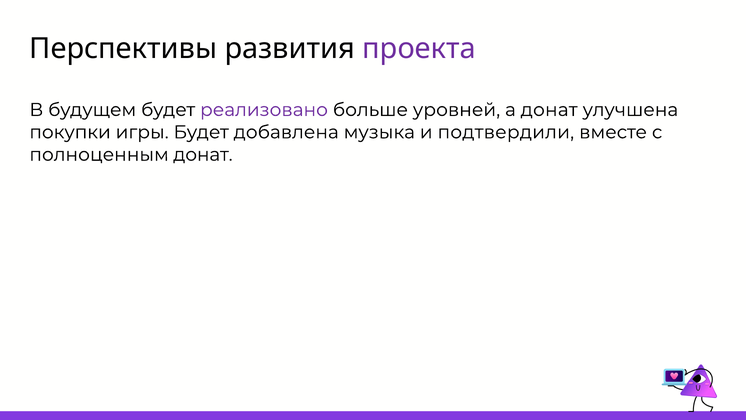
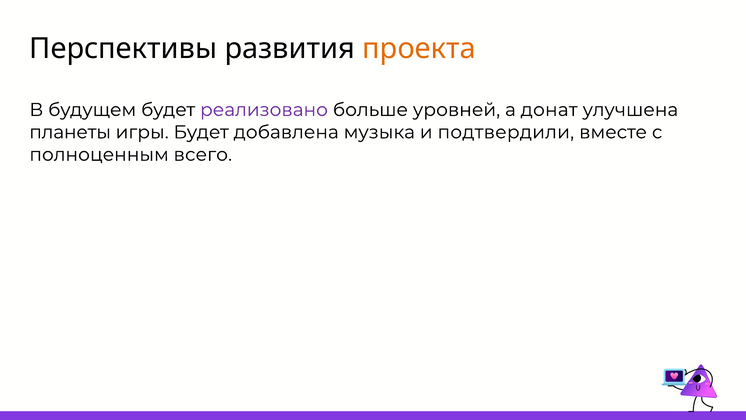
проекта colour: purple -> orange (419, 49)
покупки: покупки -> планеты (70, 132)
полноценным донат: донат -> всего (203, 154)
